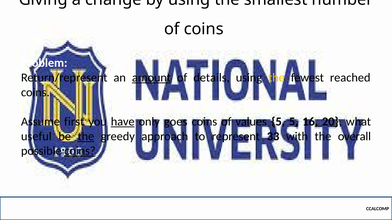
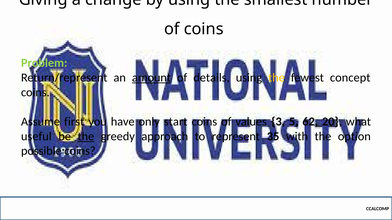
Problem colour: white -> light green (44, 63)
reached: reached -> concept (350, 78)
have underline: present -> none (123, 122)
goes: goes -> start (176, 122)
values 5: 5 -> 3 (278, 122)
16: 16 -> 62 (310, 122)
33: 33 -> 35 (273, 137)
overall: overall -> option (354, 137)
coins underline: present -> none (80, 151)
